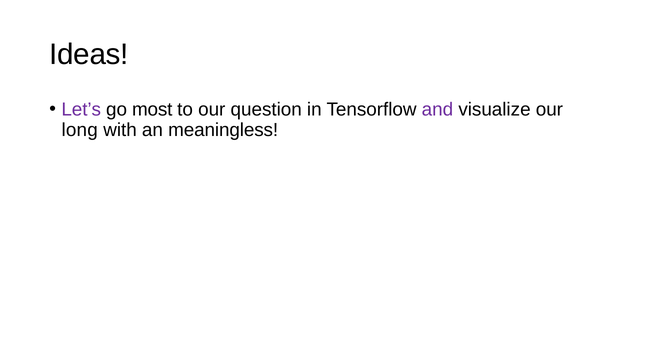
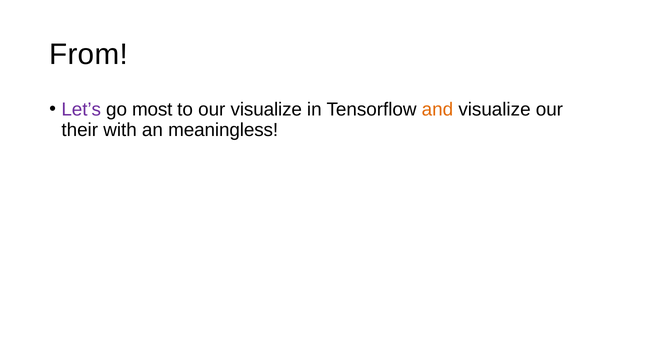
Ideas: Ideas -> From (89, 54)
our question: question -> visualize (266, 109)
and colour: purple -> orange (437, 109)
long: long -> their (80, 130)
